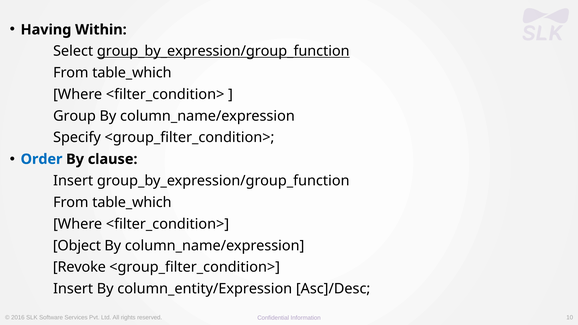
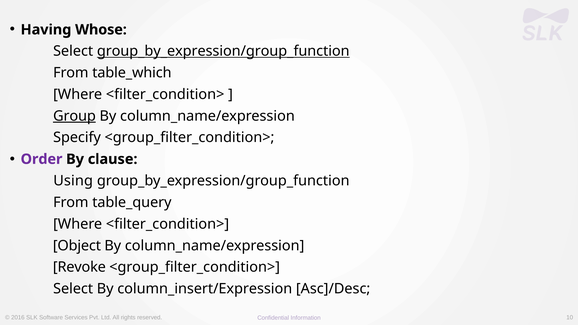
Within: Within -> Whose (101, 30)
Group underline: none -> present (74, 116)
Order colour: blue -> purple (42, 159)
Insert: Insert -> Using (73, 181)
table_which: table_which -> table_query (132, 202)
Insert: Insert -> Select (73, 289)
column_entity/Expression: column_entity/Expression -> column_insert/Expression (205, 289)
